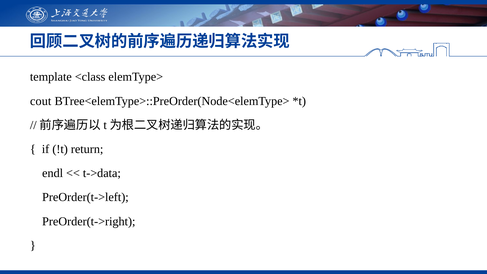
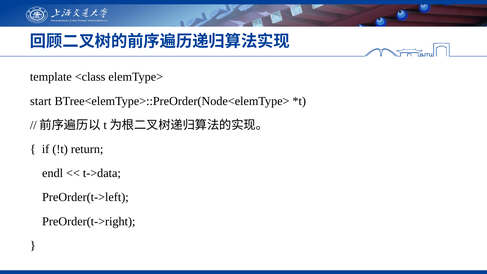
cout: cout -> start (41, 101)
